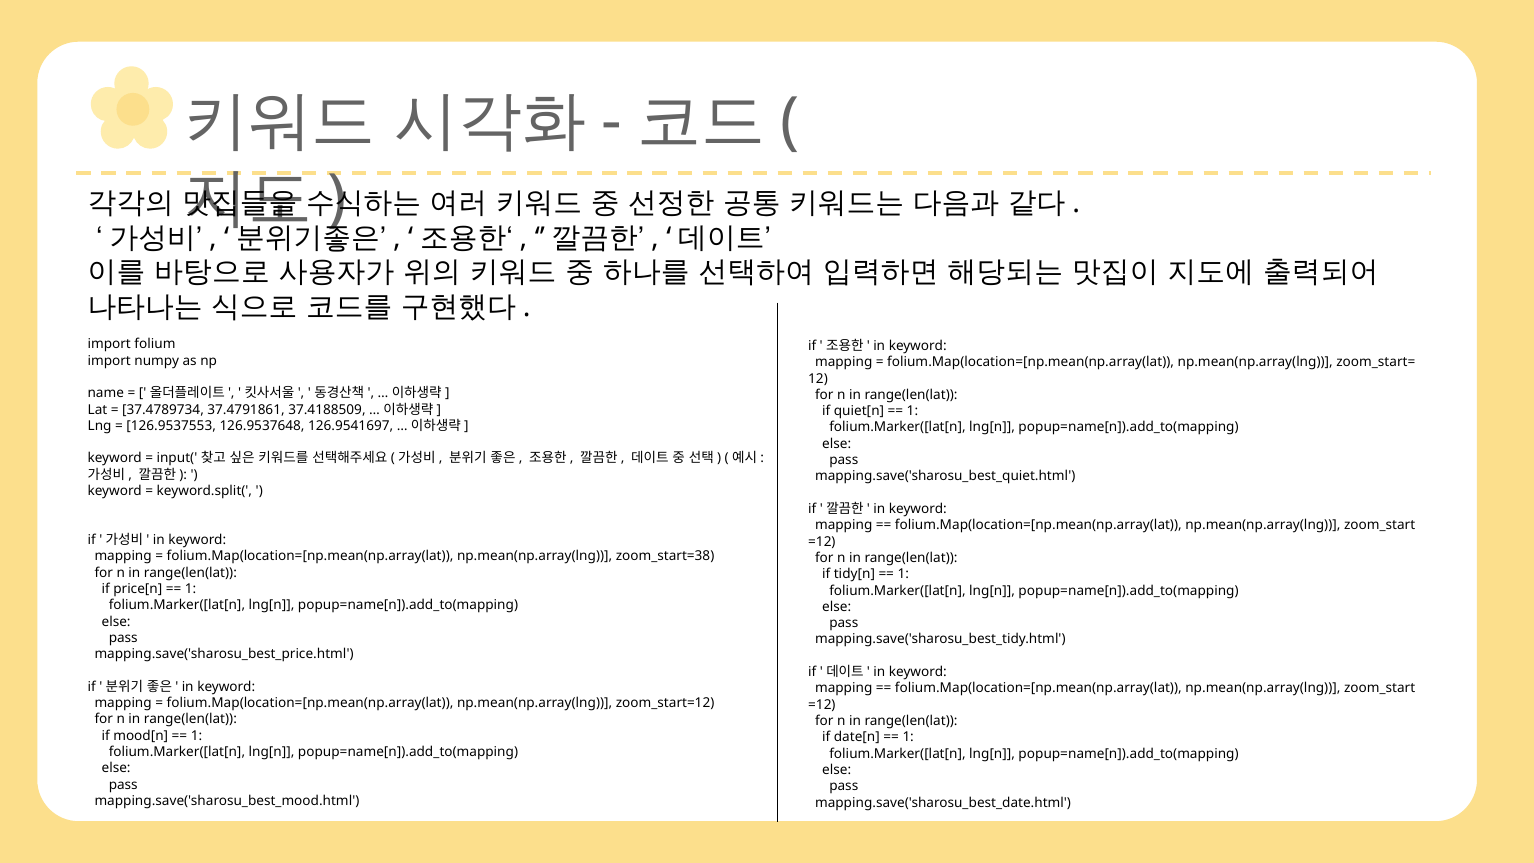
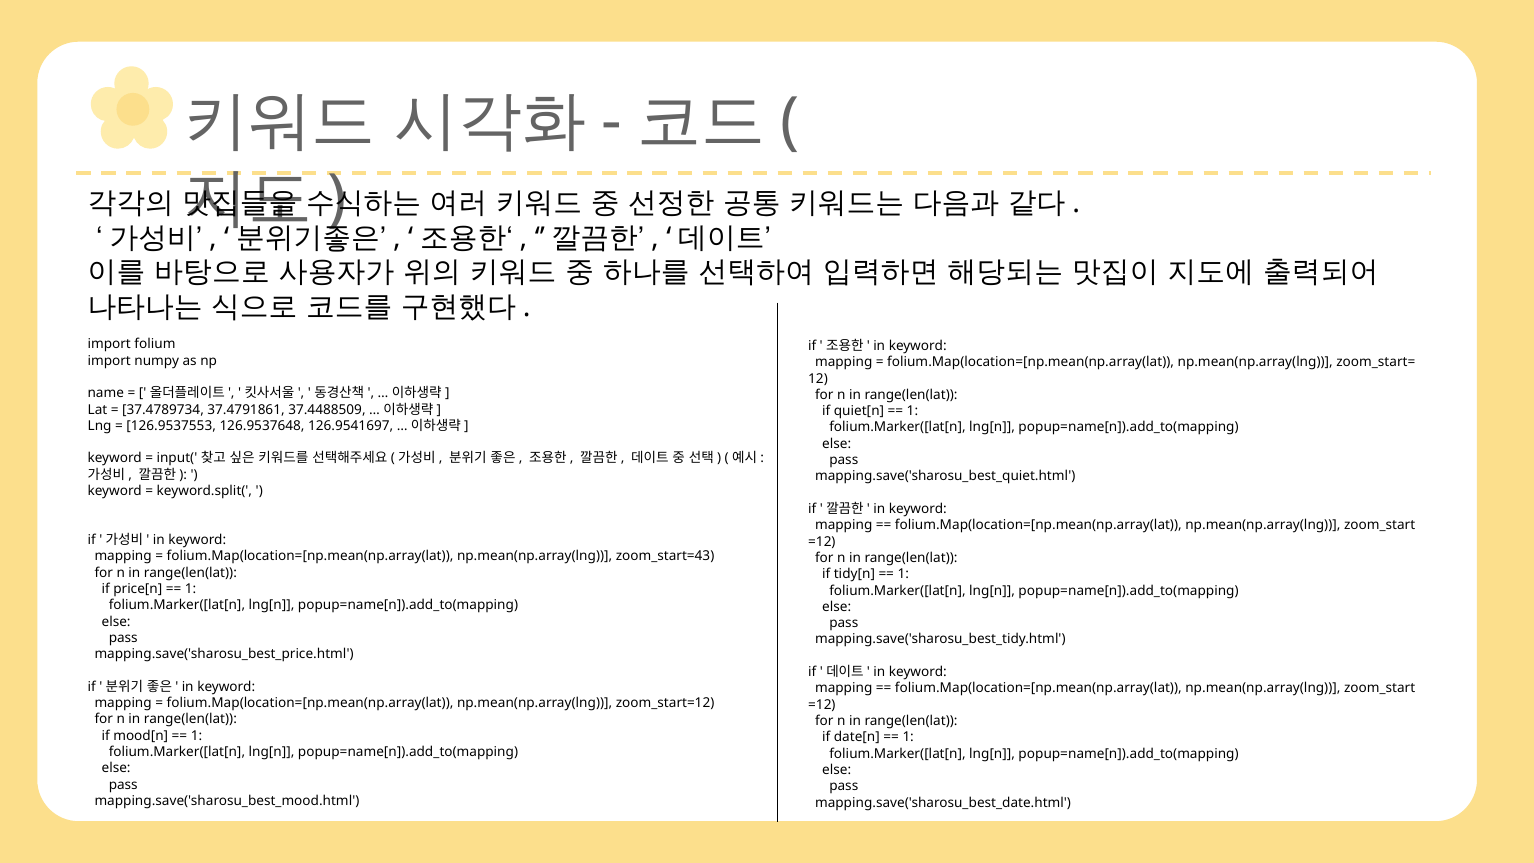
37.4188509: 37.4188509 -> 37.4488509 (327, 409)
zoom_start=38: zoom_start=38 -> zoom_start=43 (665, 556)
